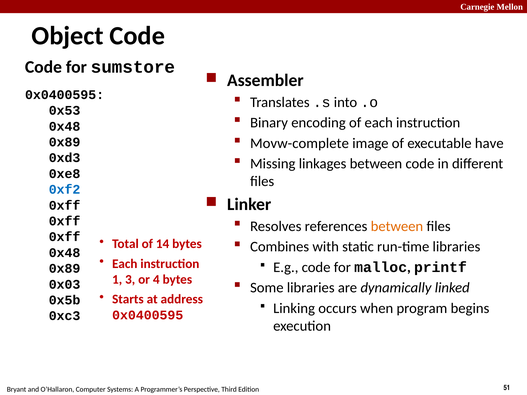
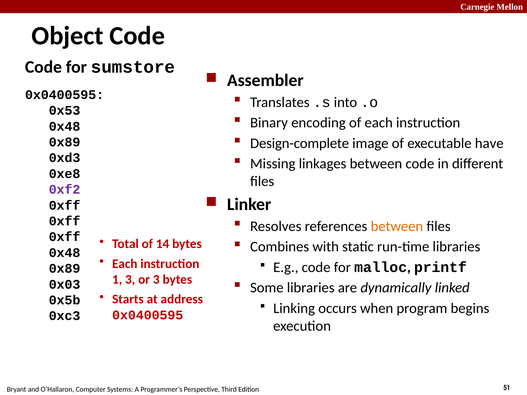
Movw-complete: Movw-complete -> Design-complete (300, 143)
0xf2 colour: blue -> purple (65, 190)
or 4: 4 -> 3 (156, 280)
